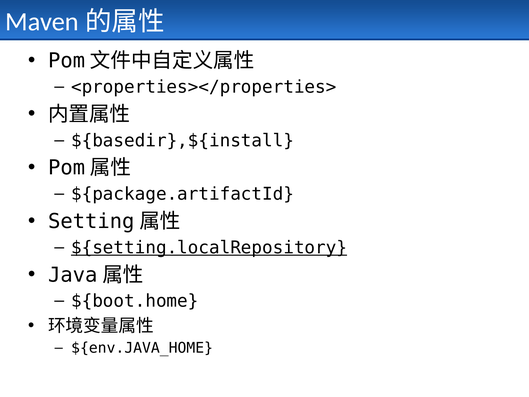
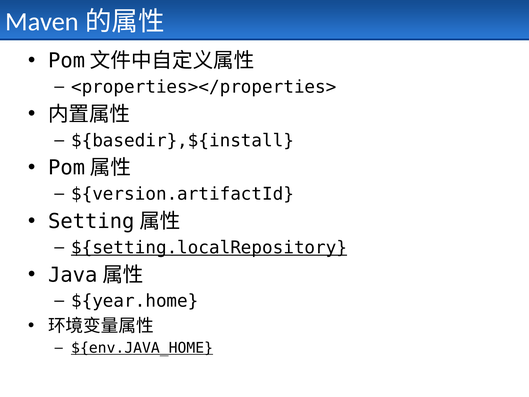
${package.artifactId: ${package.artifactId -> ${version.artifactId (183, 194)
${boot.home: ${boot.home -> ${year.home (135, 301)
${env.JAVA_HOME underline: none -> present (142, 348)
